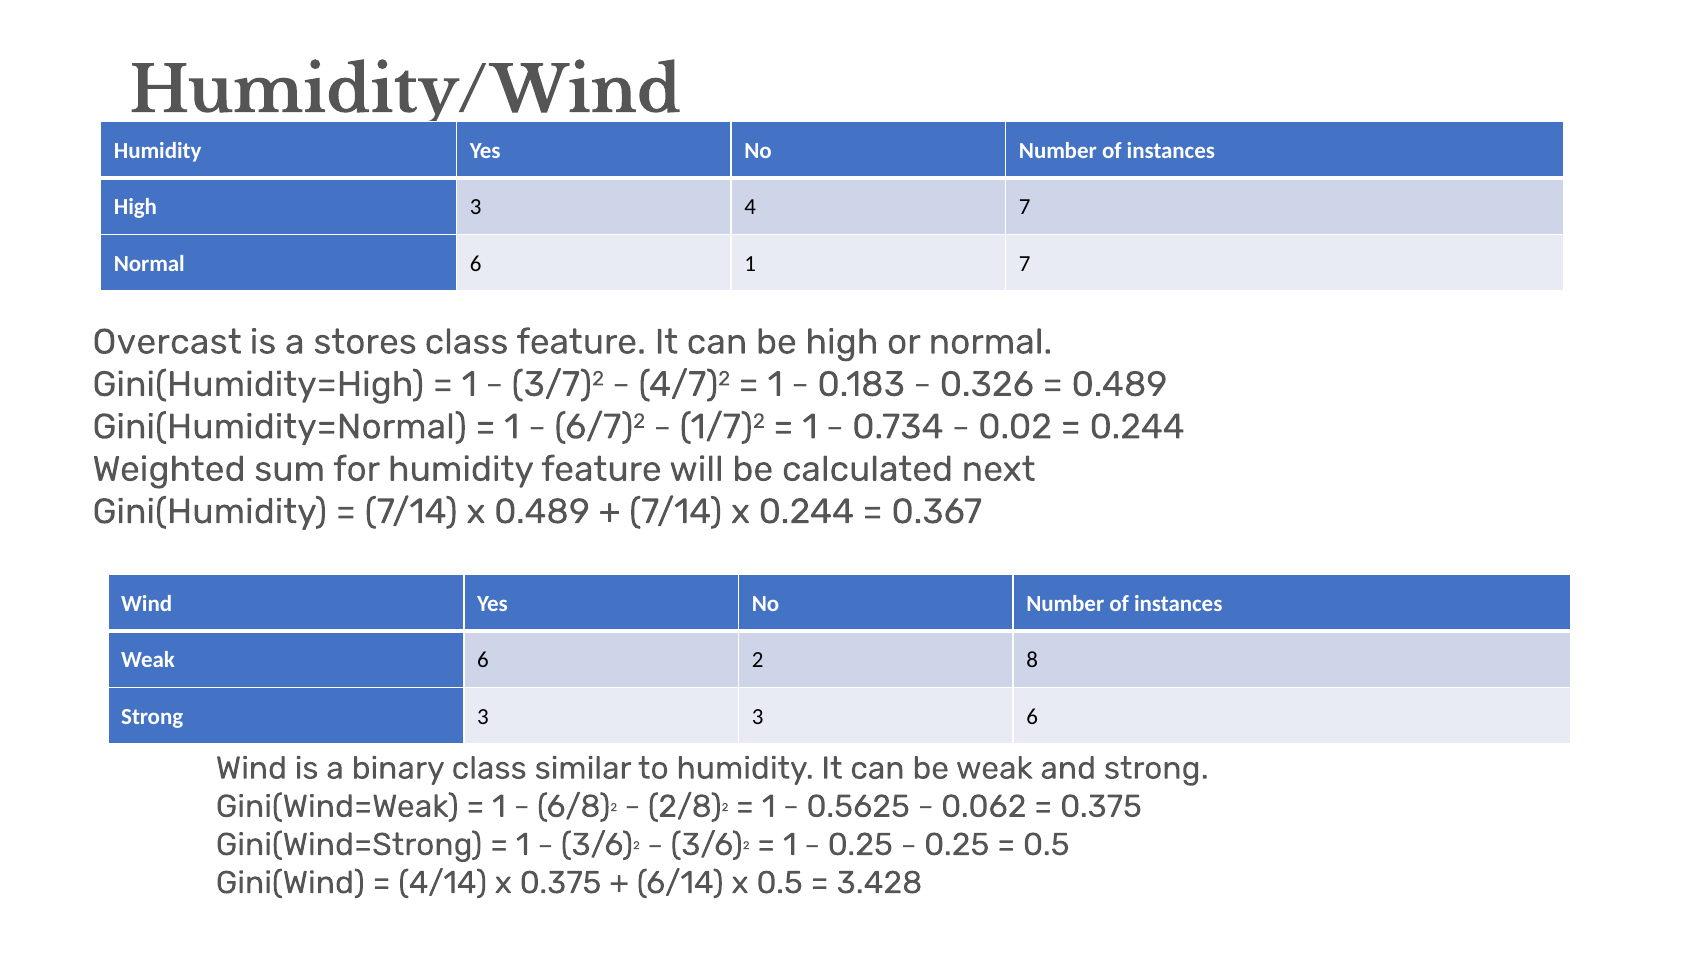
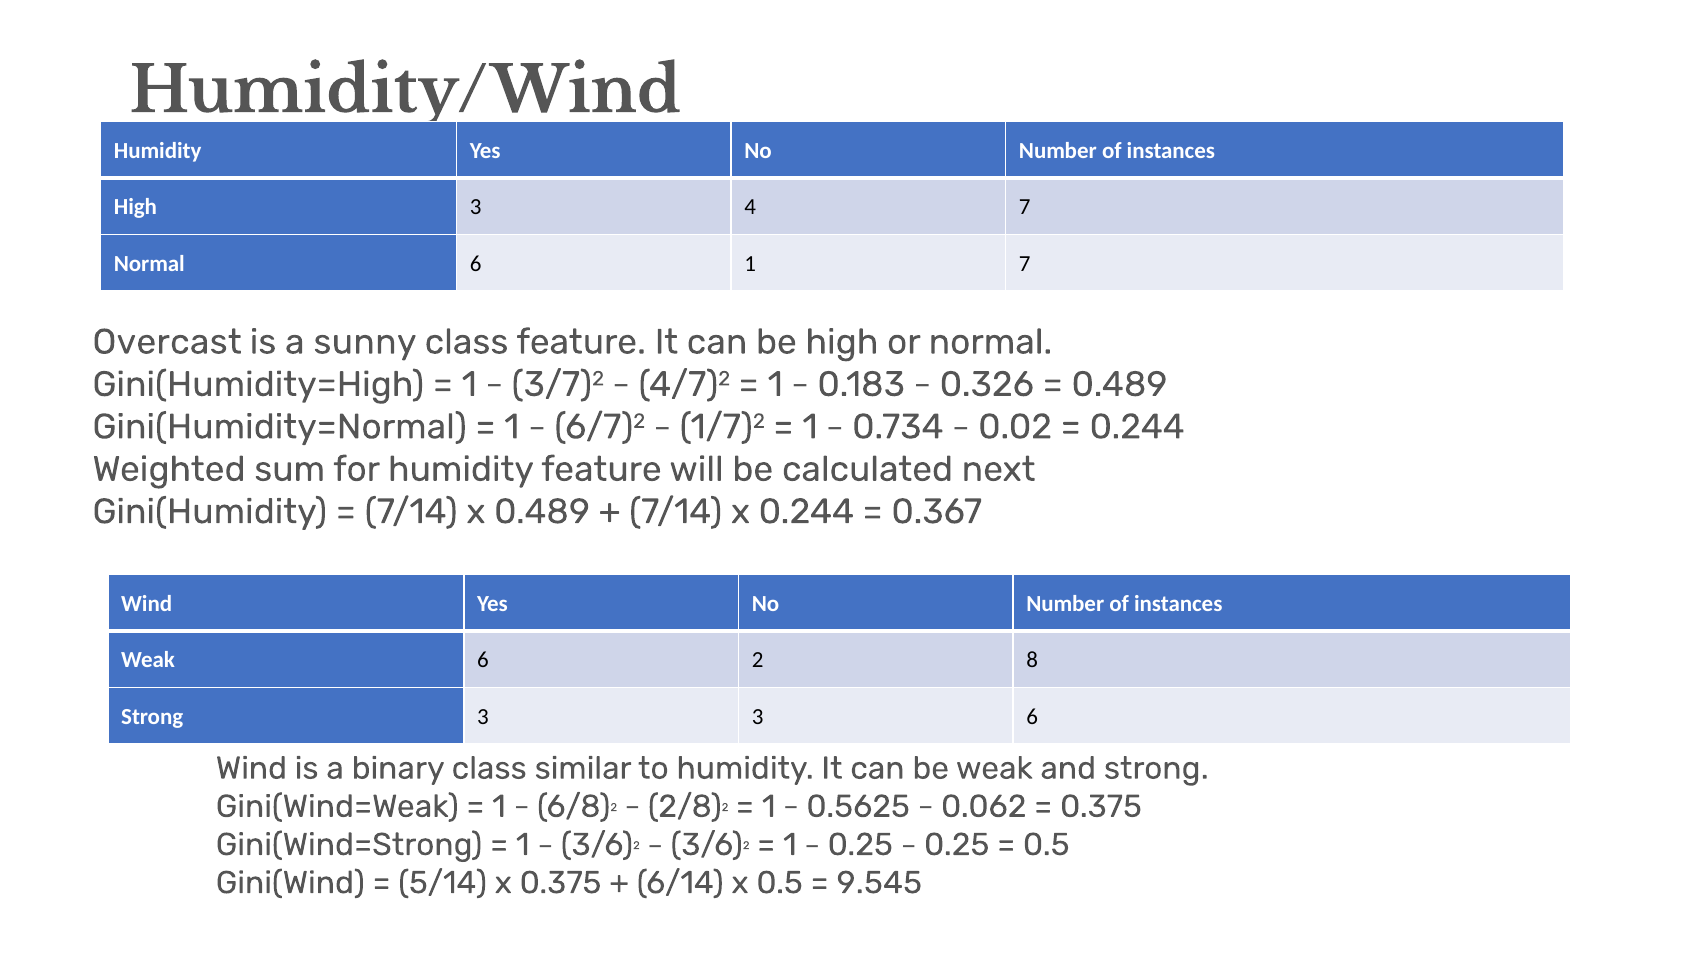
stores: stores -> sunny (365, 342)
4/14: 4/14 -> 5/14 (443, 883)
3.428: 3.428 -> 9.545 (879, 883)
